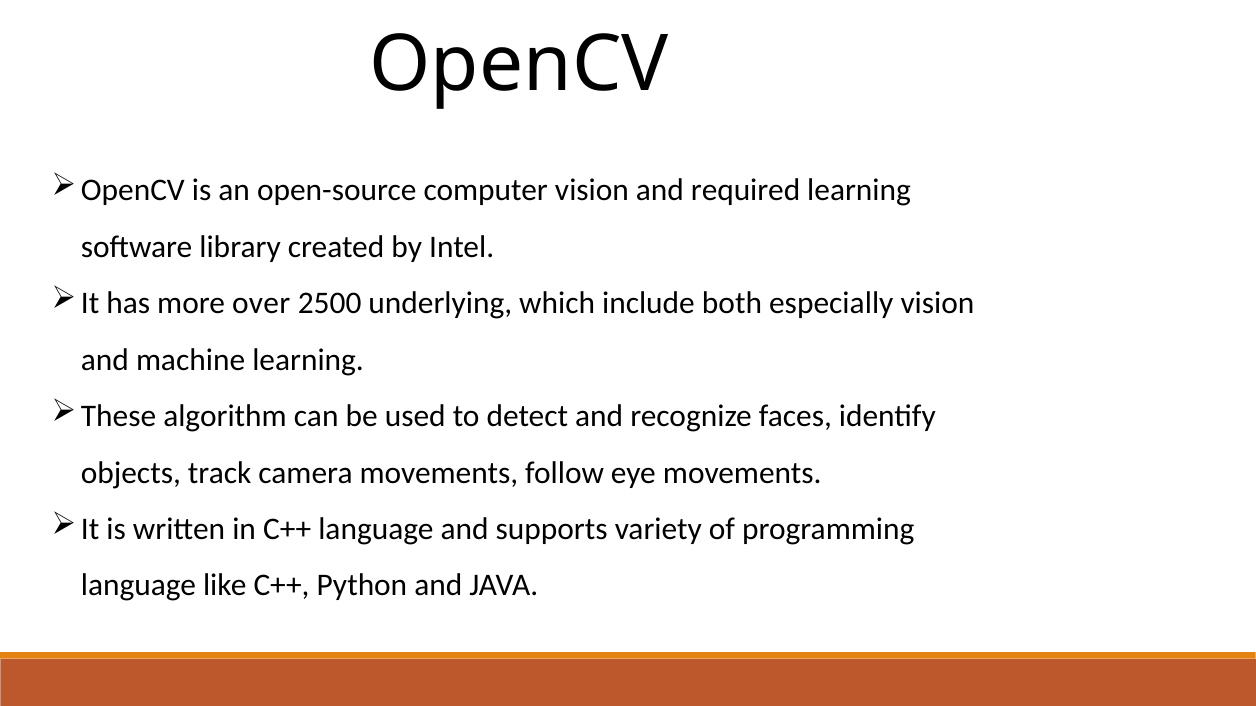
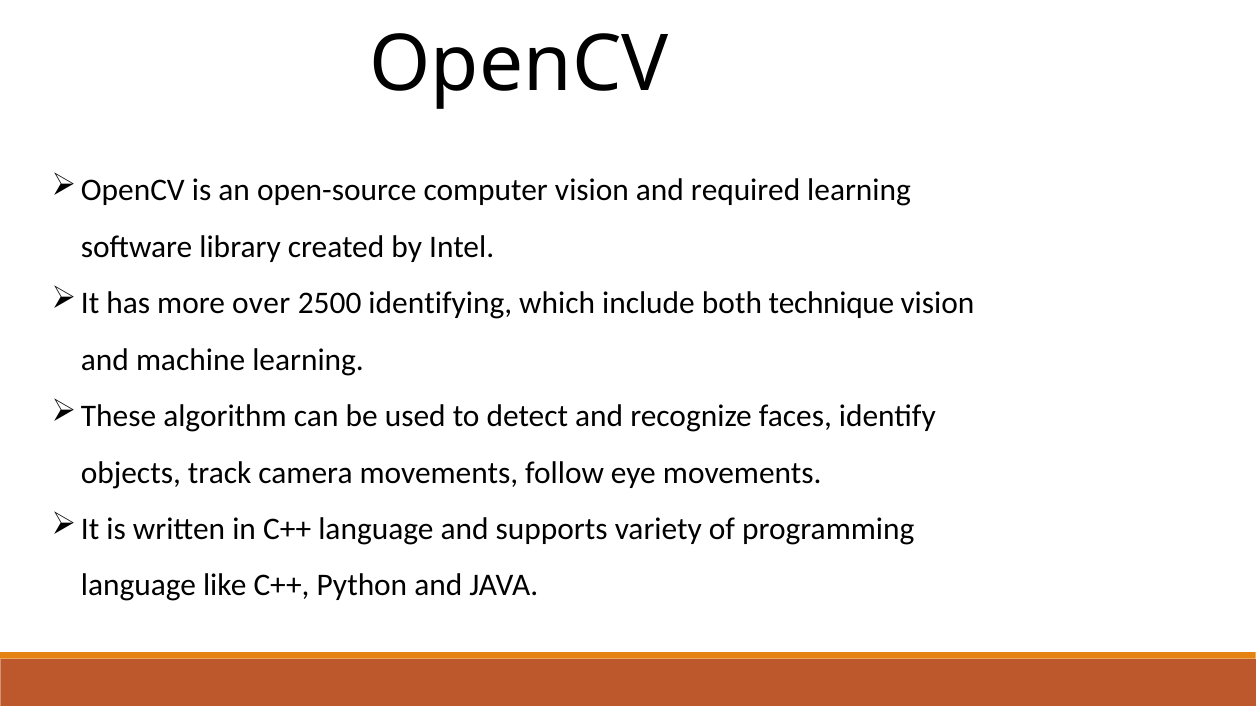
underlying: underlying -> identifying (440, 303)
especially: especially -> technique (831, 303)
